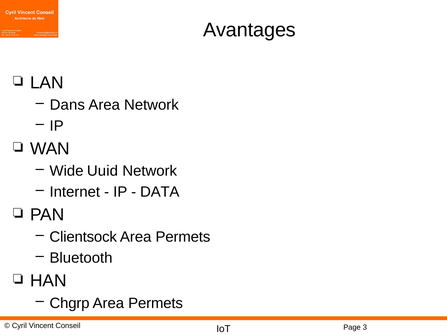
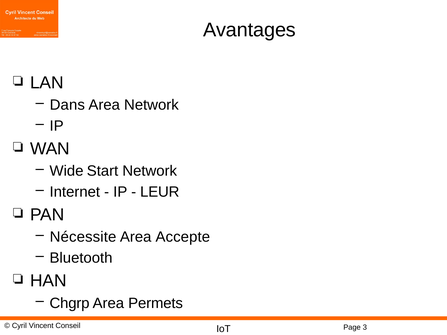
Uuid: Uuid -> Start (103, 171)
DATA: DATA -> LEUR (160, 192)
Clientsock: Clientsock -> Nécessite (83, 237)
Permets: Permets -> Accepte (183, 237)
